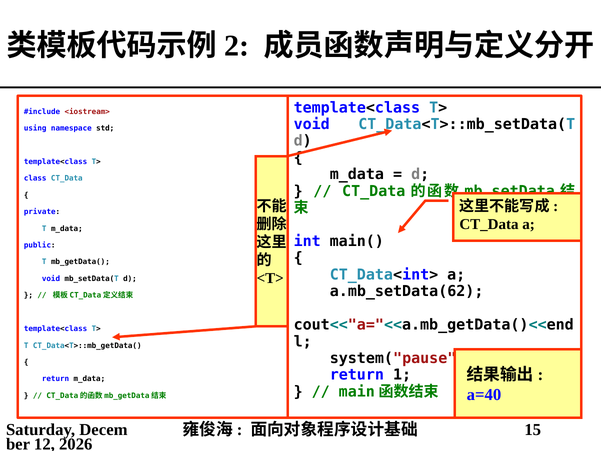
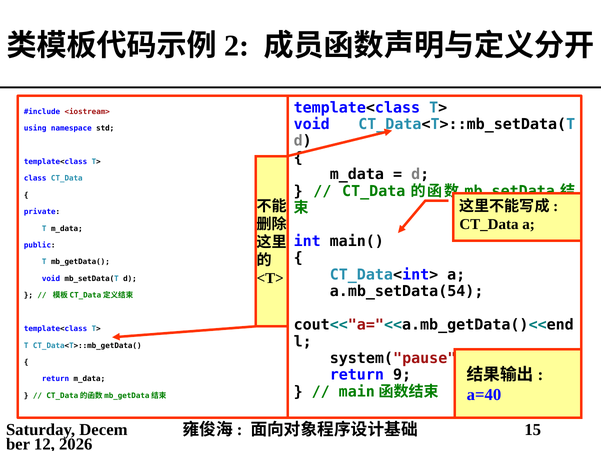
a.mb_setData(62: a.mb_setData(62 -> a.mb_setData(54 (407, 291)
1: 1 -> 9 (402, 375)
